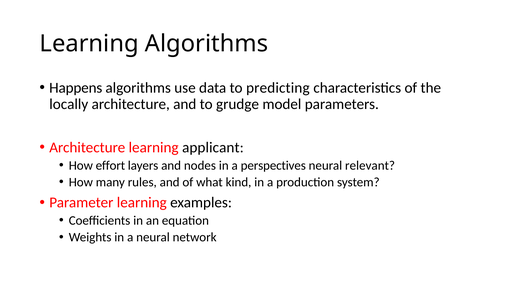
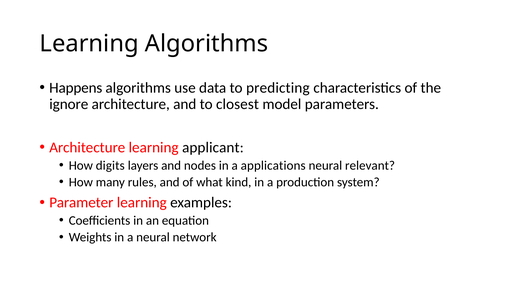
locally: locally -> ignore (69, 104)
grudge: grudge -> closest (237, 104)
effort: effort -> digits (110, 165)
perspectives: perspectives -> applications (273, 165)
